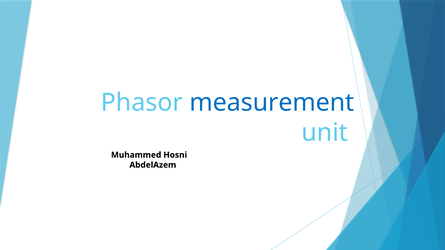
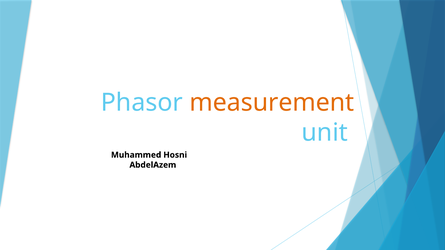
measurement colour: blue -> orange (272, 103)
